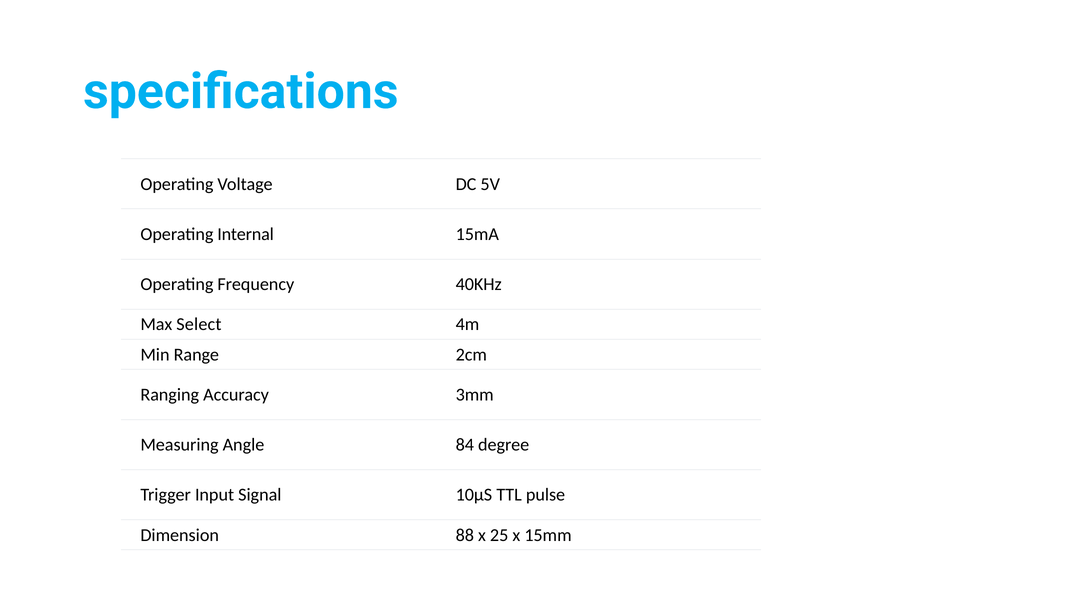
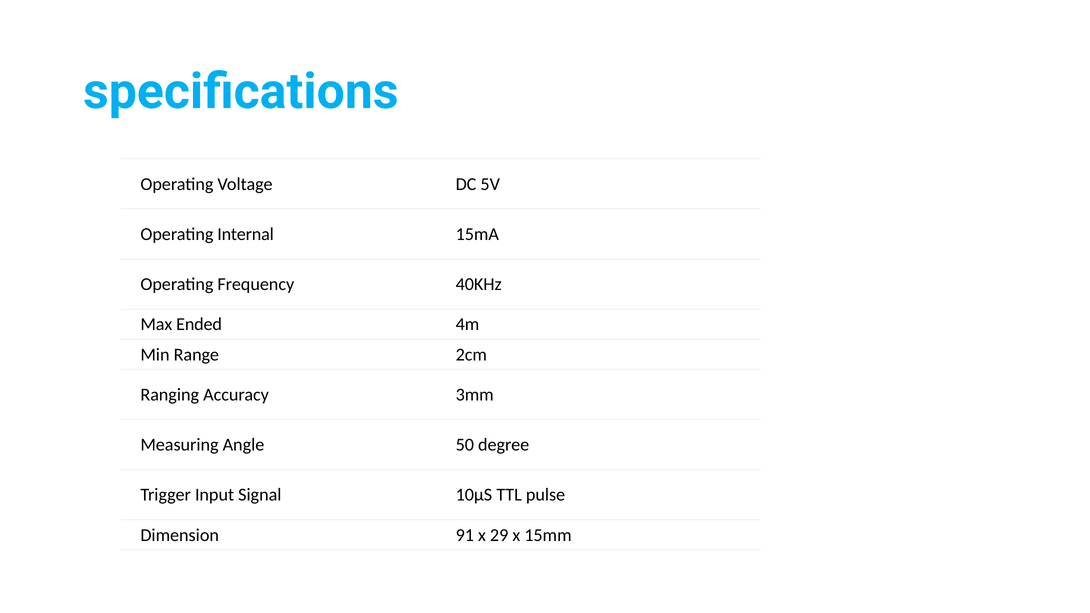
Select: Select -> Ended (199, 325)
84: 84 -> 50 (465, 445)
88: 88 -> 91 (465, 535)
25: 25 -> 29 (499, 535)
